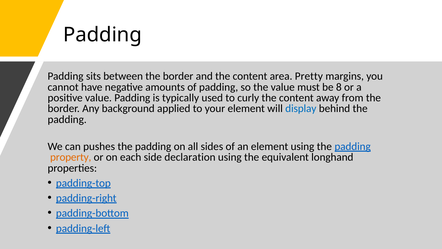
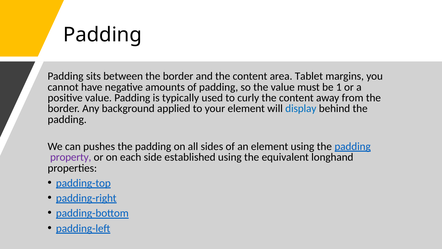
Pretty: Pretty -> Tablet (309, 76)
8: 8 -> 1 (339, 87)
property colour: orange -> purple (71, 157)
declaration: declaration -> established (190, 157)
